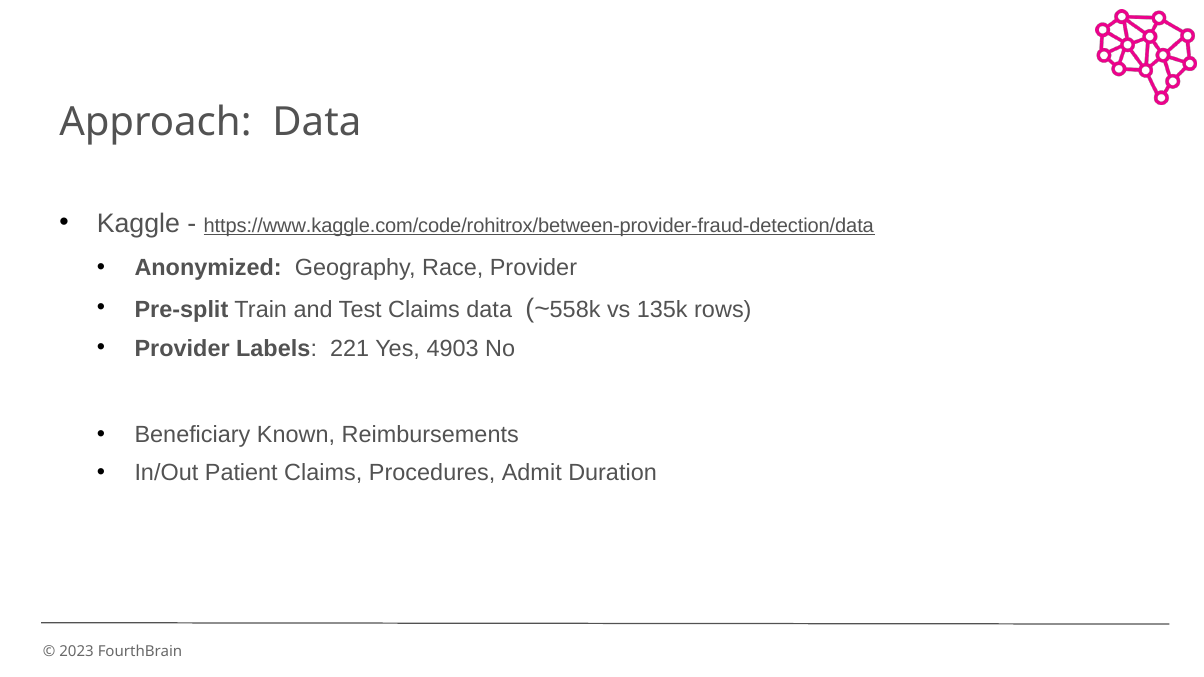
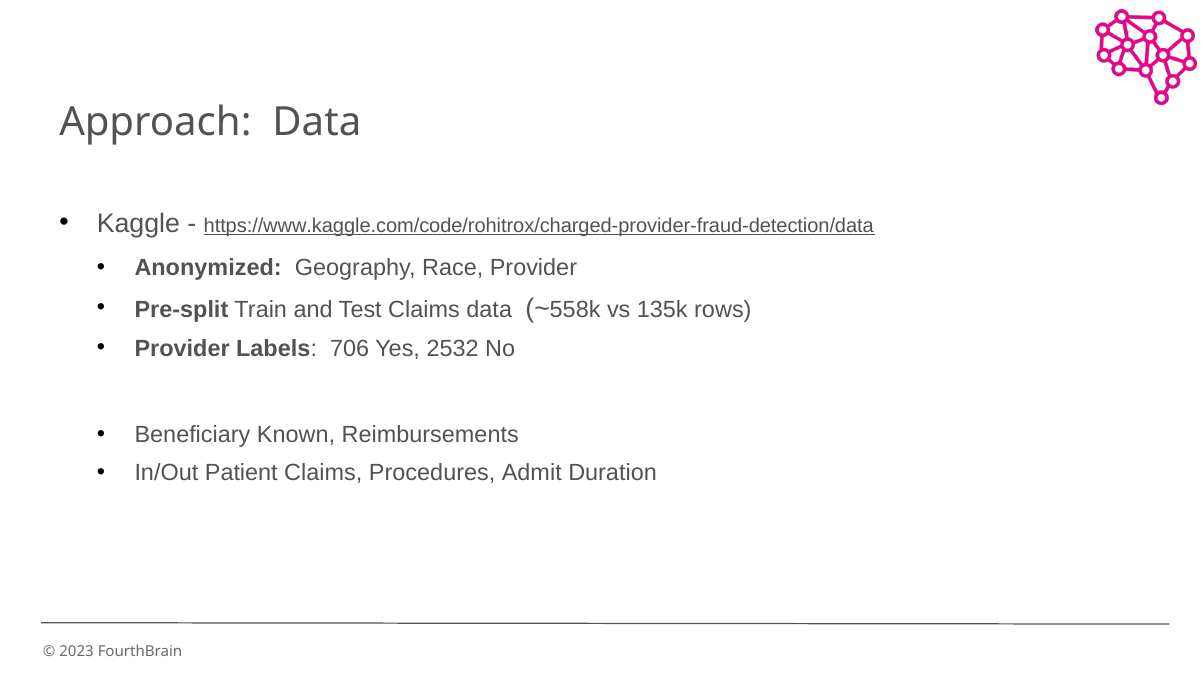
https://www.kaggle.com/code/rohitrox/between-provider-fraud-detection/data: https://www.kaggle.com/code/rohitrox/between-provider-fraud-detection/data -> https://www.kaggle.com/code/rohitrox/charged-provider-fraud-detection/data (539, 226)
221: 221 -> 706 (350, 349)
4903: 4903 -> 2532 (453, 349)
